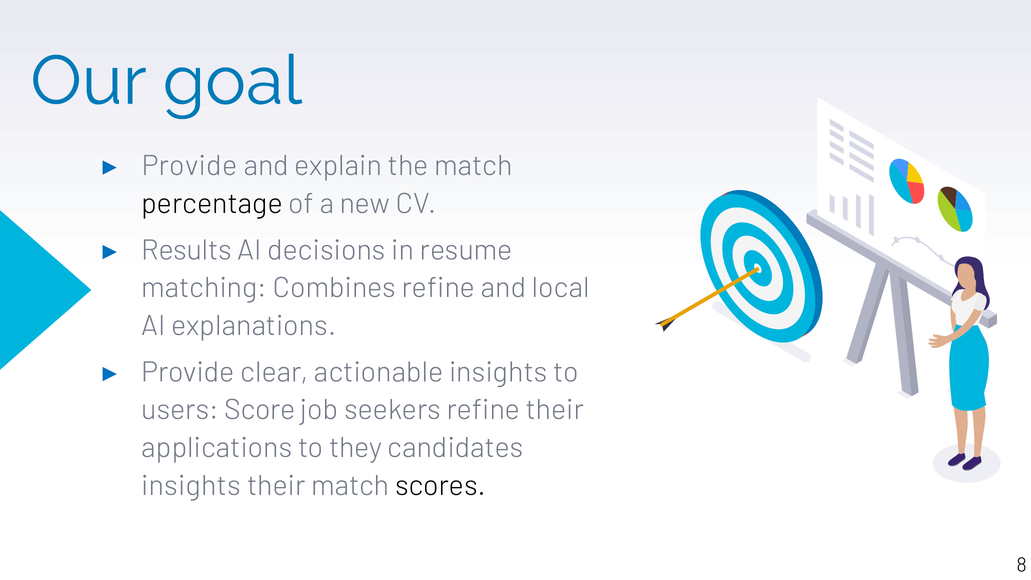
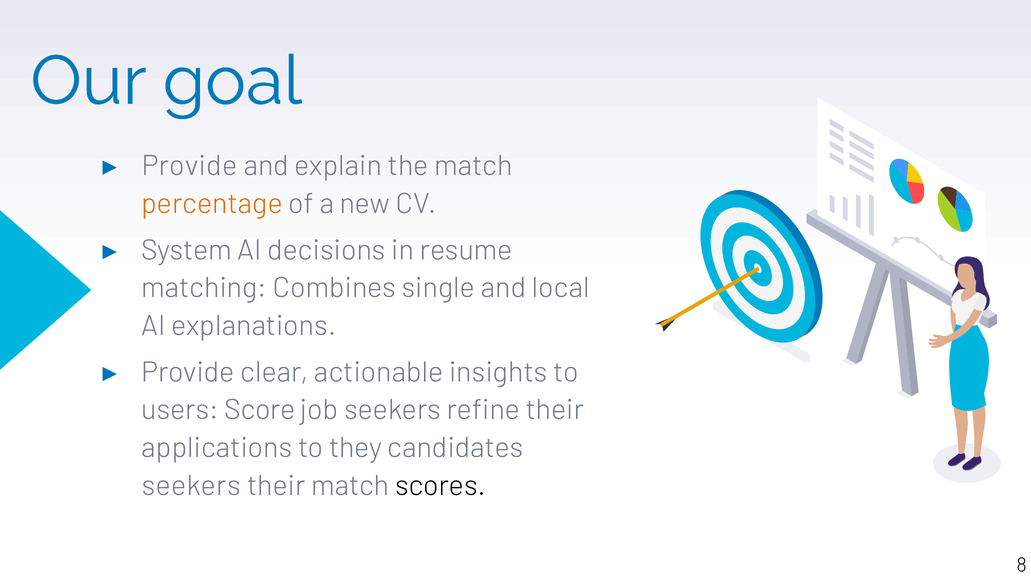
percentage colour: black -> orange (212, 204)
Results: Results -> System (186, 250)
Combines refine: refine -> single (438, 288)
insights: insights -> seekers (191, 486)
